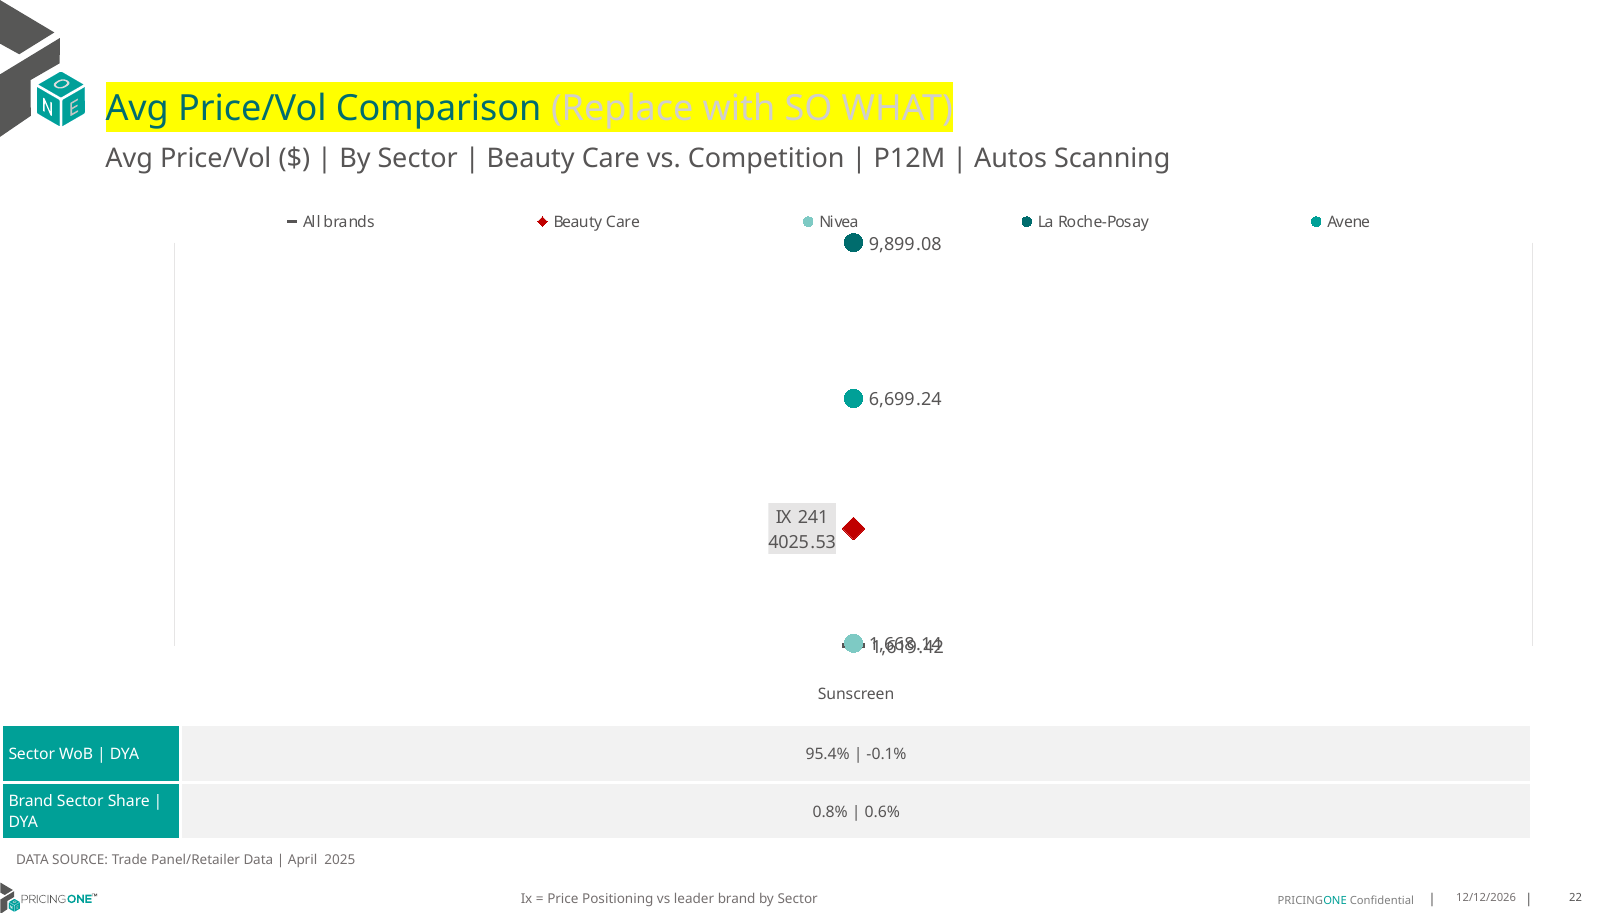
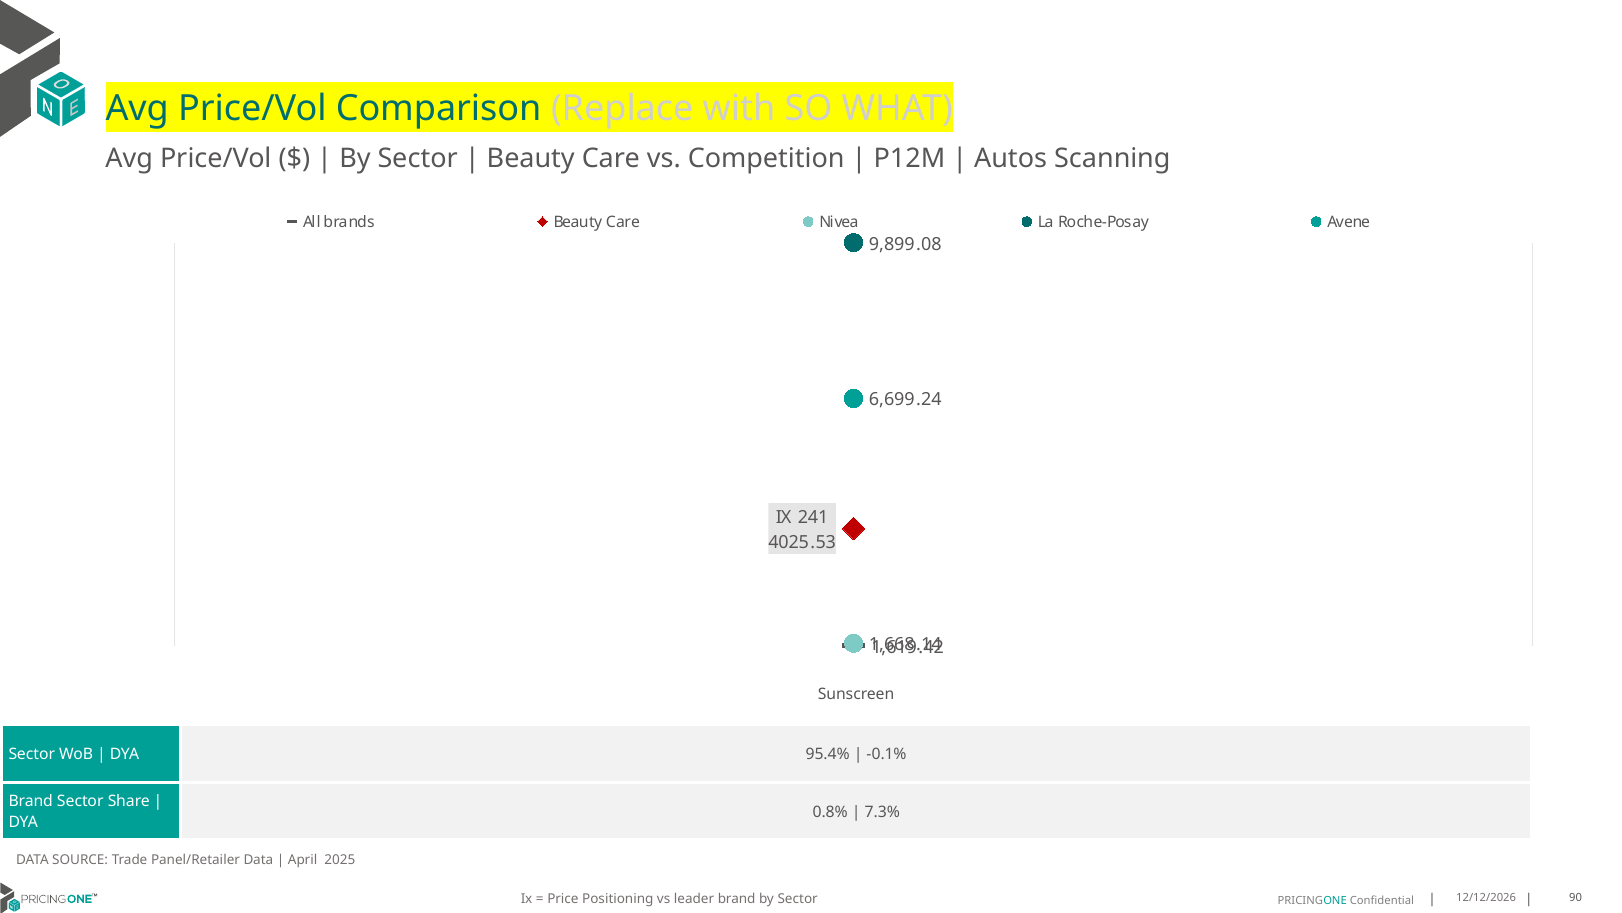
0.6%: 0.6% -> 7.3% (882, 812)
22: 22 -> 90 (1576, 897)
